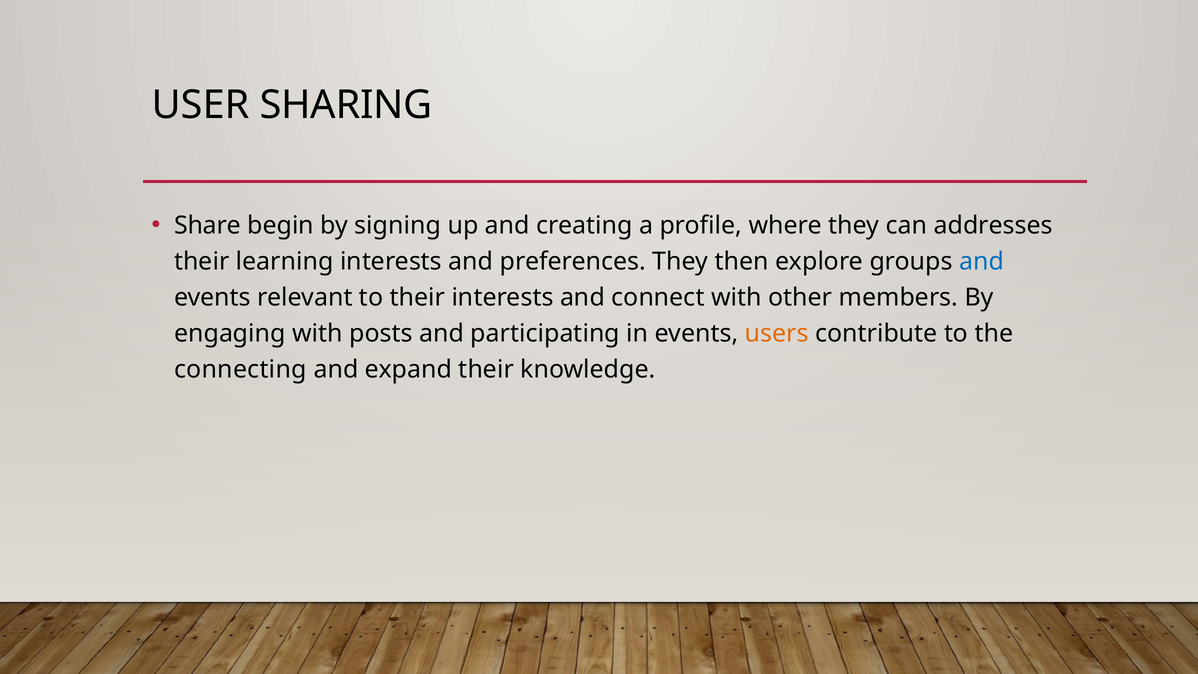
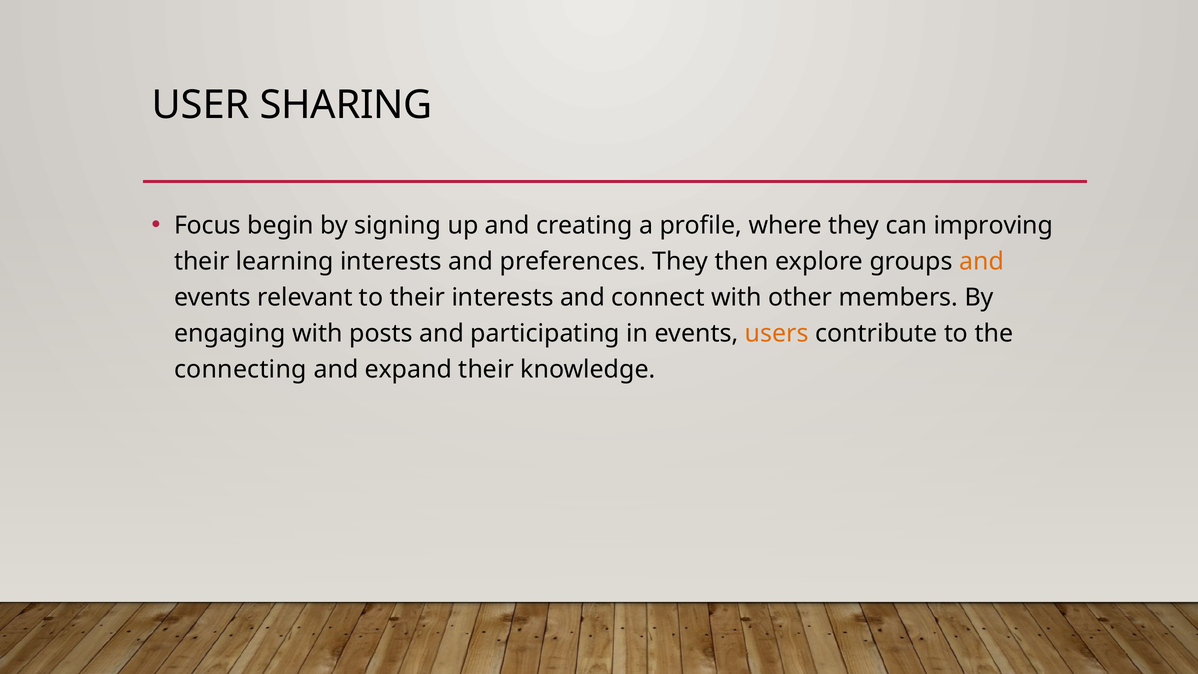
Share: Share -> Focus (207, 225)
addresses: addresses -> improving (993, 225)
and colour: blue -> orange (982, 261)
